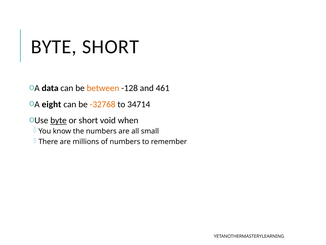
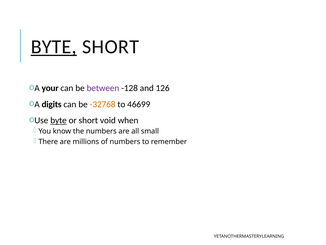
BYTE underline: none -> present (54, 47)
data: data -> your (50, 88)
between colour: orange -> purple (103, 88)
461: 461 -> 126 (163, 88)
eight: eight -> digits (52, 104)
34714: 34714 -> 46699 (139, 104)
